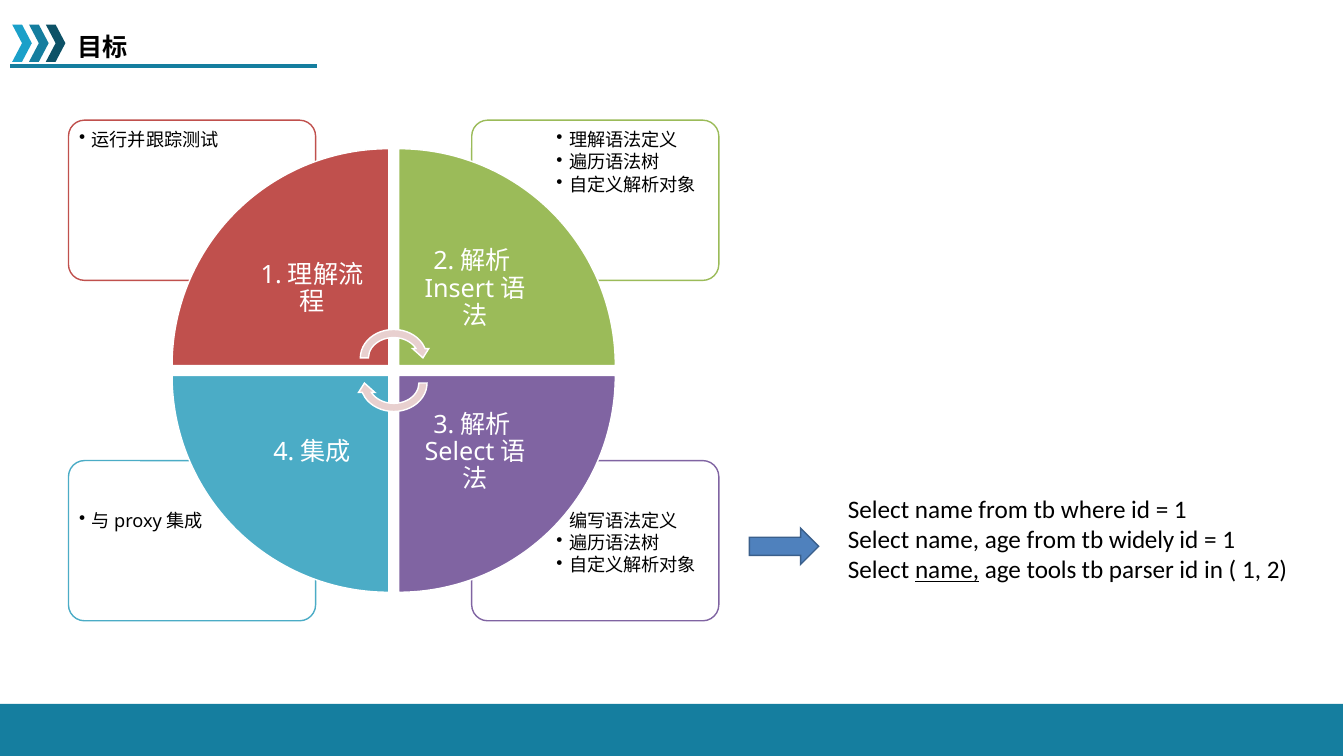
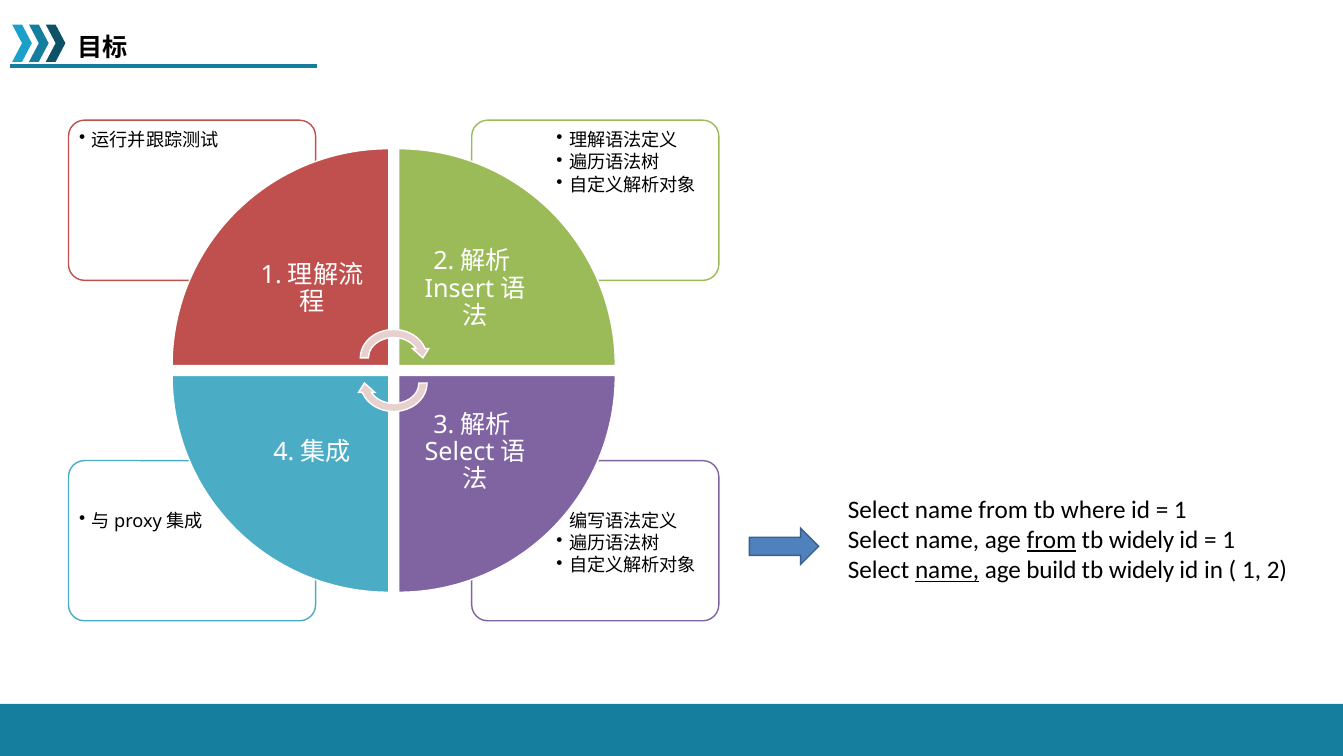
from underline: none -> present (1051, 540)
tools: tools -> build (1052, 570)
parser: parser -> widely (1141, 570)
